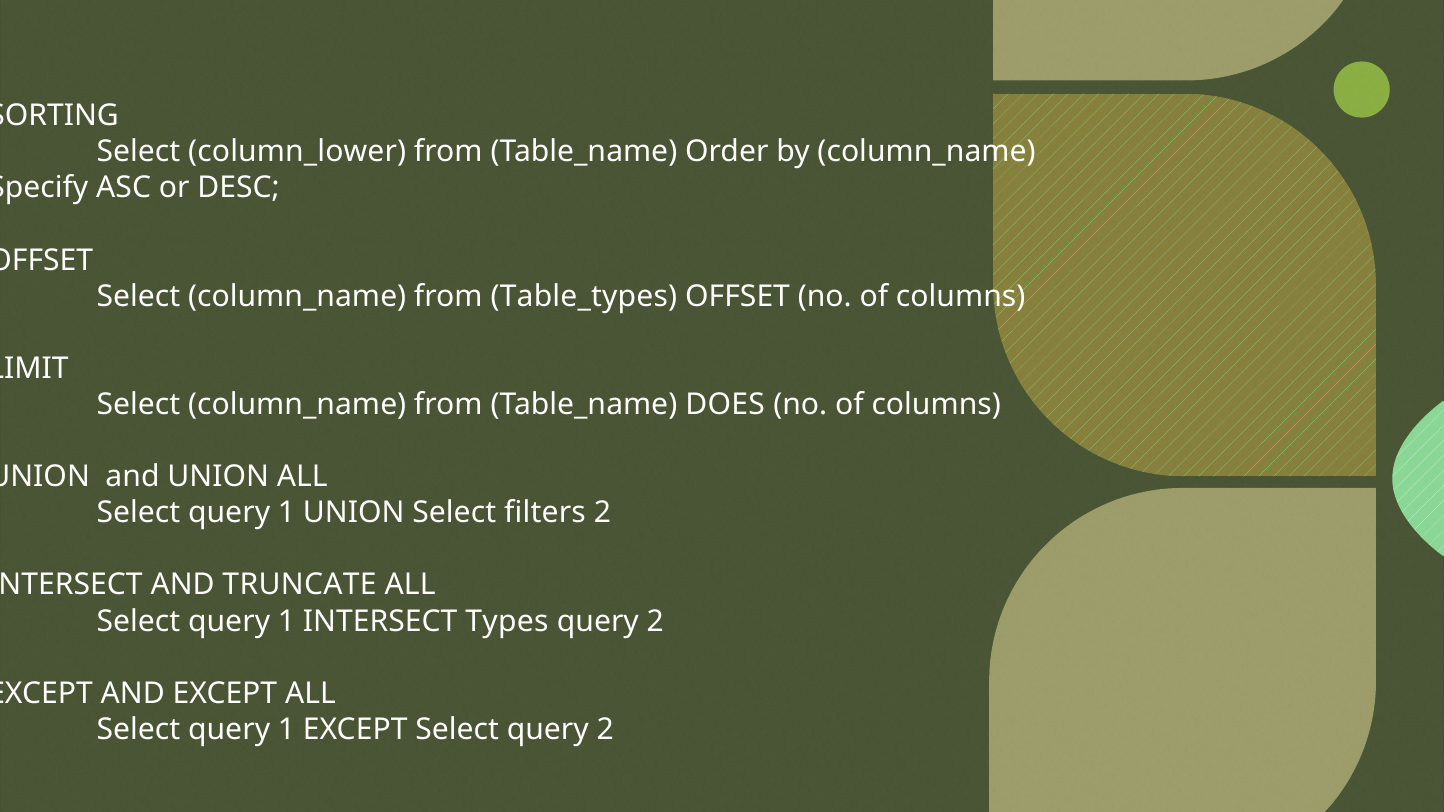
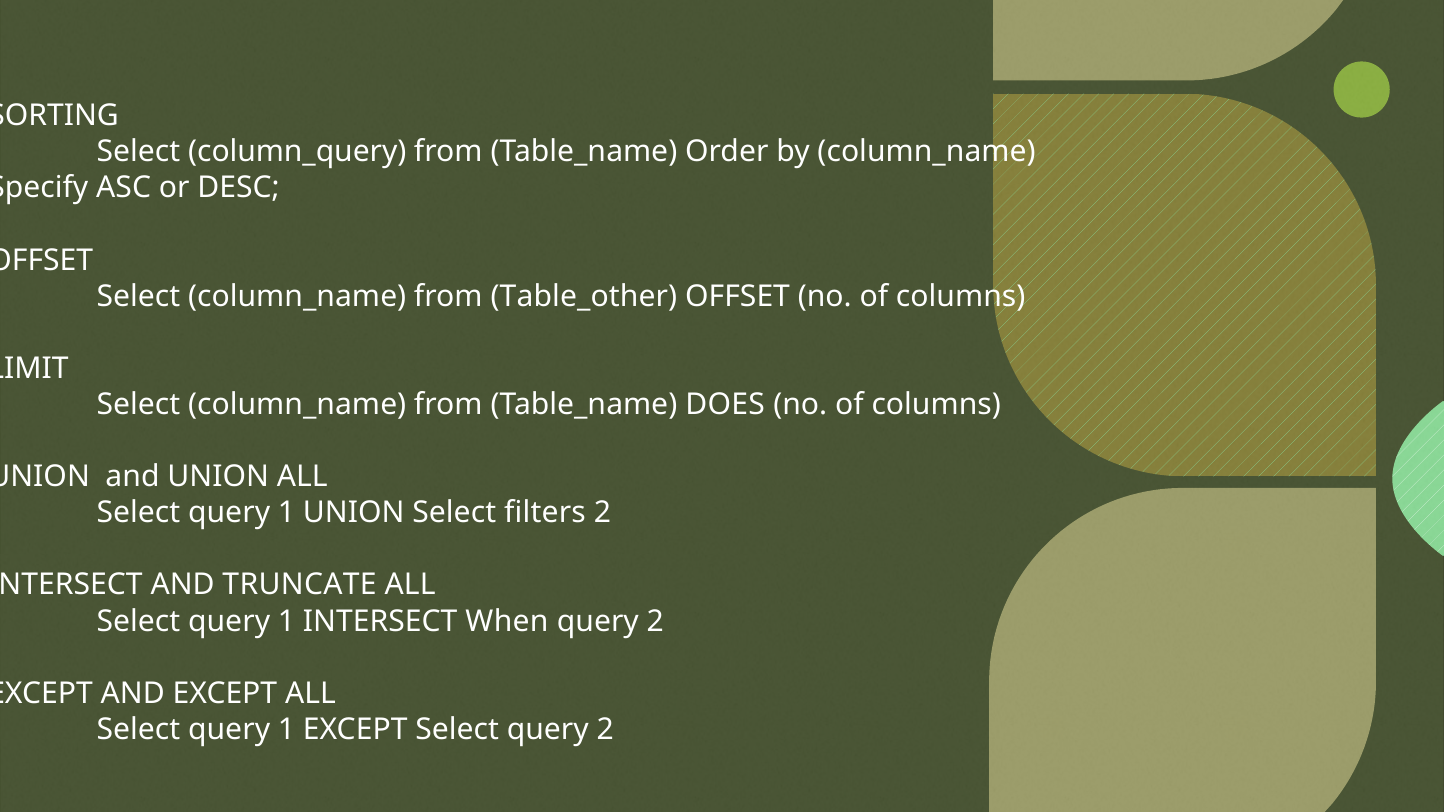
column_lower: column_lower -> column_query (297, 152)
Table_types: Table_types -> Table_other (584, 296)
Types: Types -> When (507, 621)
